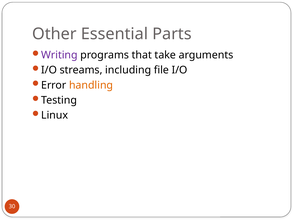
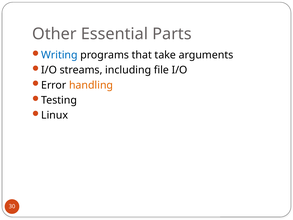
Writing colour: purple -> blue (59, 55)
